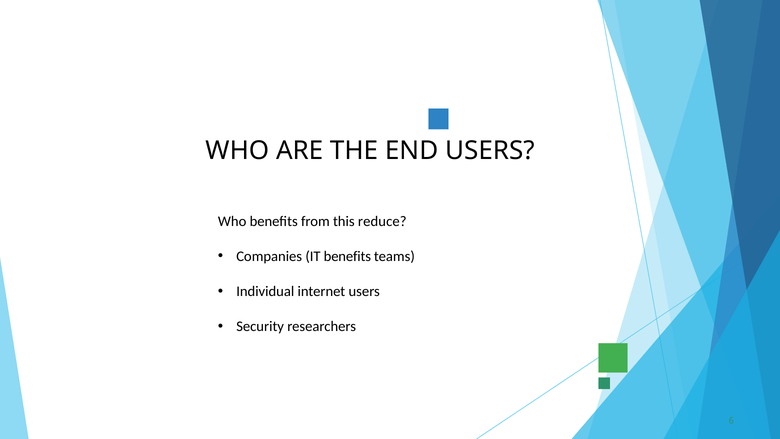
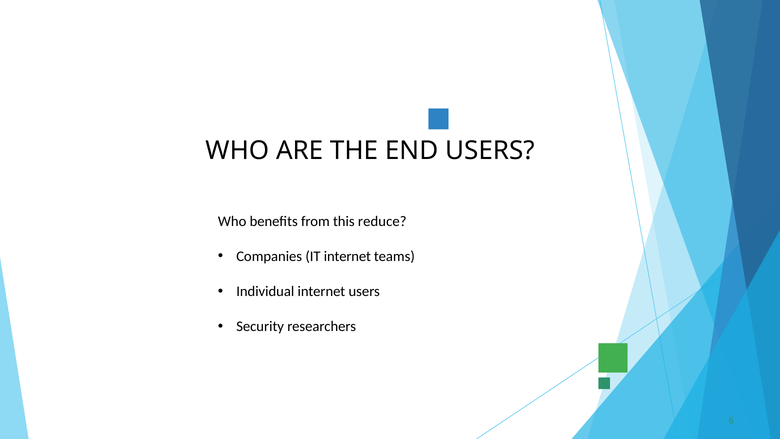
IT benefits: benefits -> internet (347, 256)
